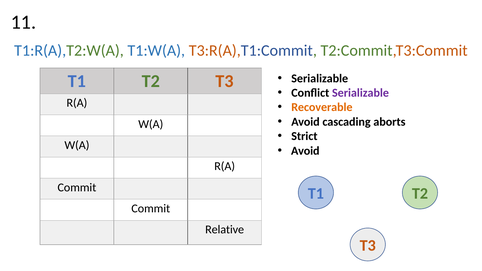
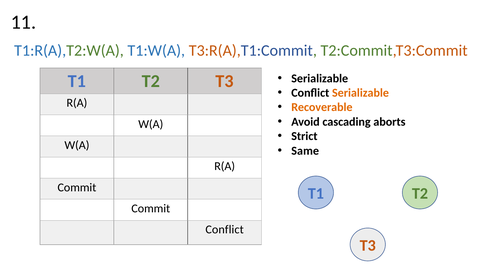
Serializable colour: purple -> orange (360, 93)
Avoid: Avoid -> Same (305, 151)
Relative: Relative -> Conflict (225, 230)
